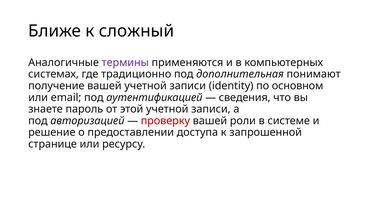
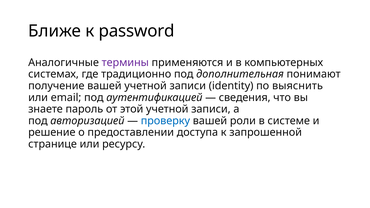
сложный: сложный -> password (137, 31)
основном: основном -> выяснить (297, 86)
проверку colour: red -> blue (165, 121)
